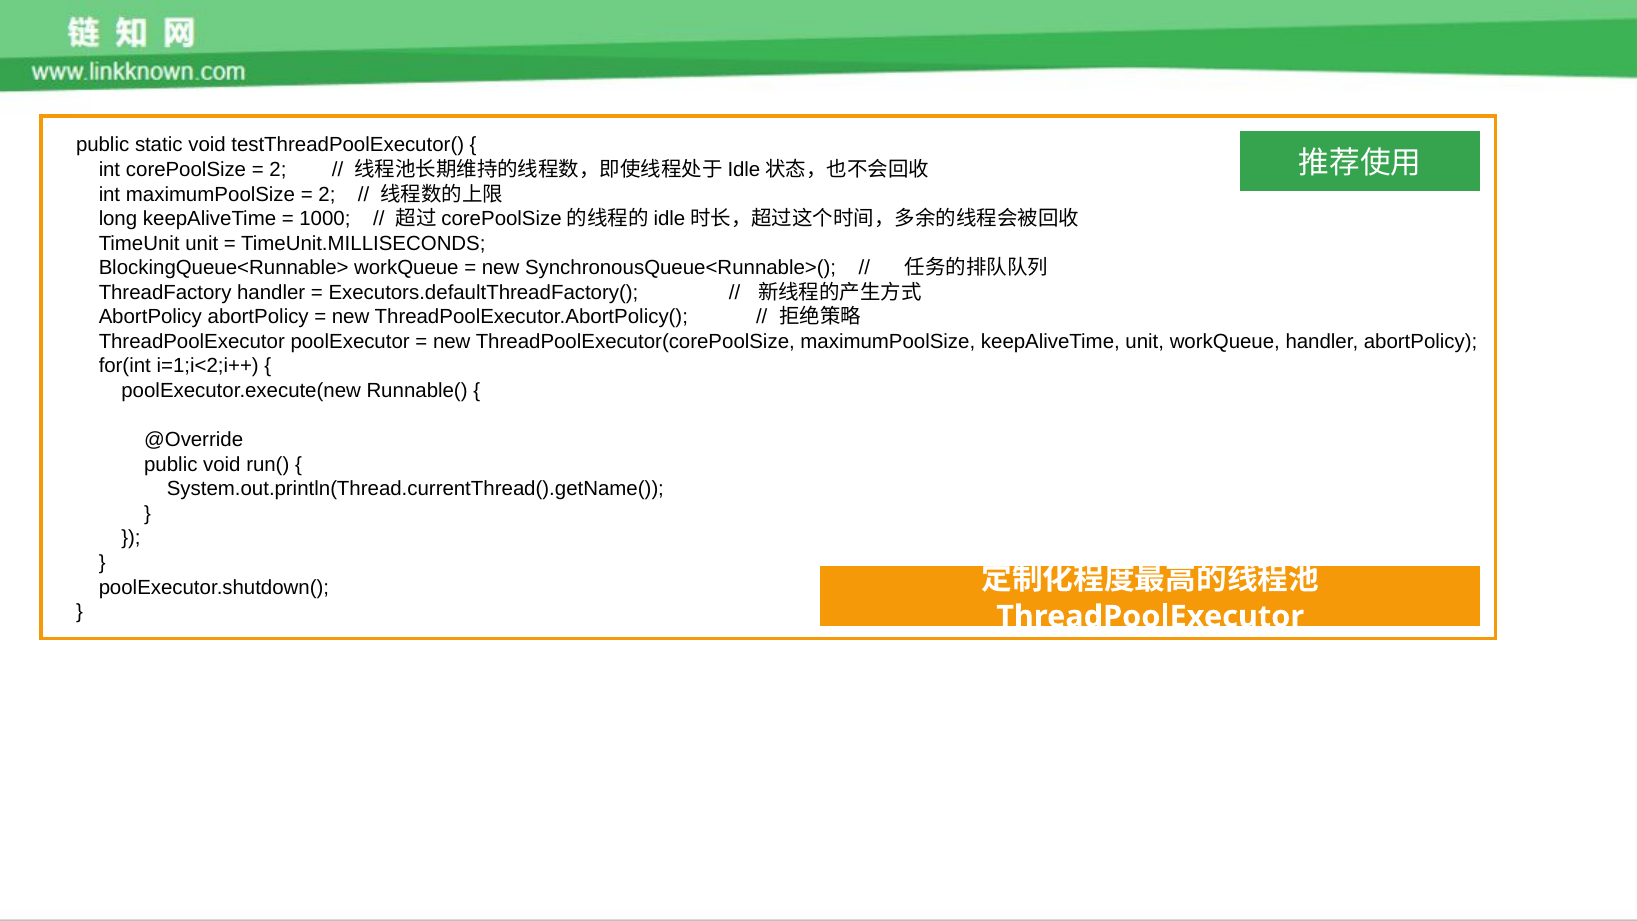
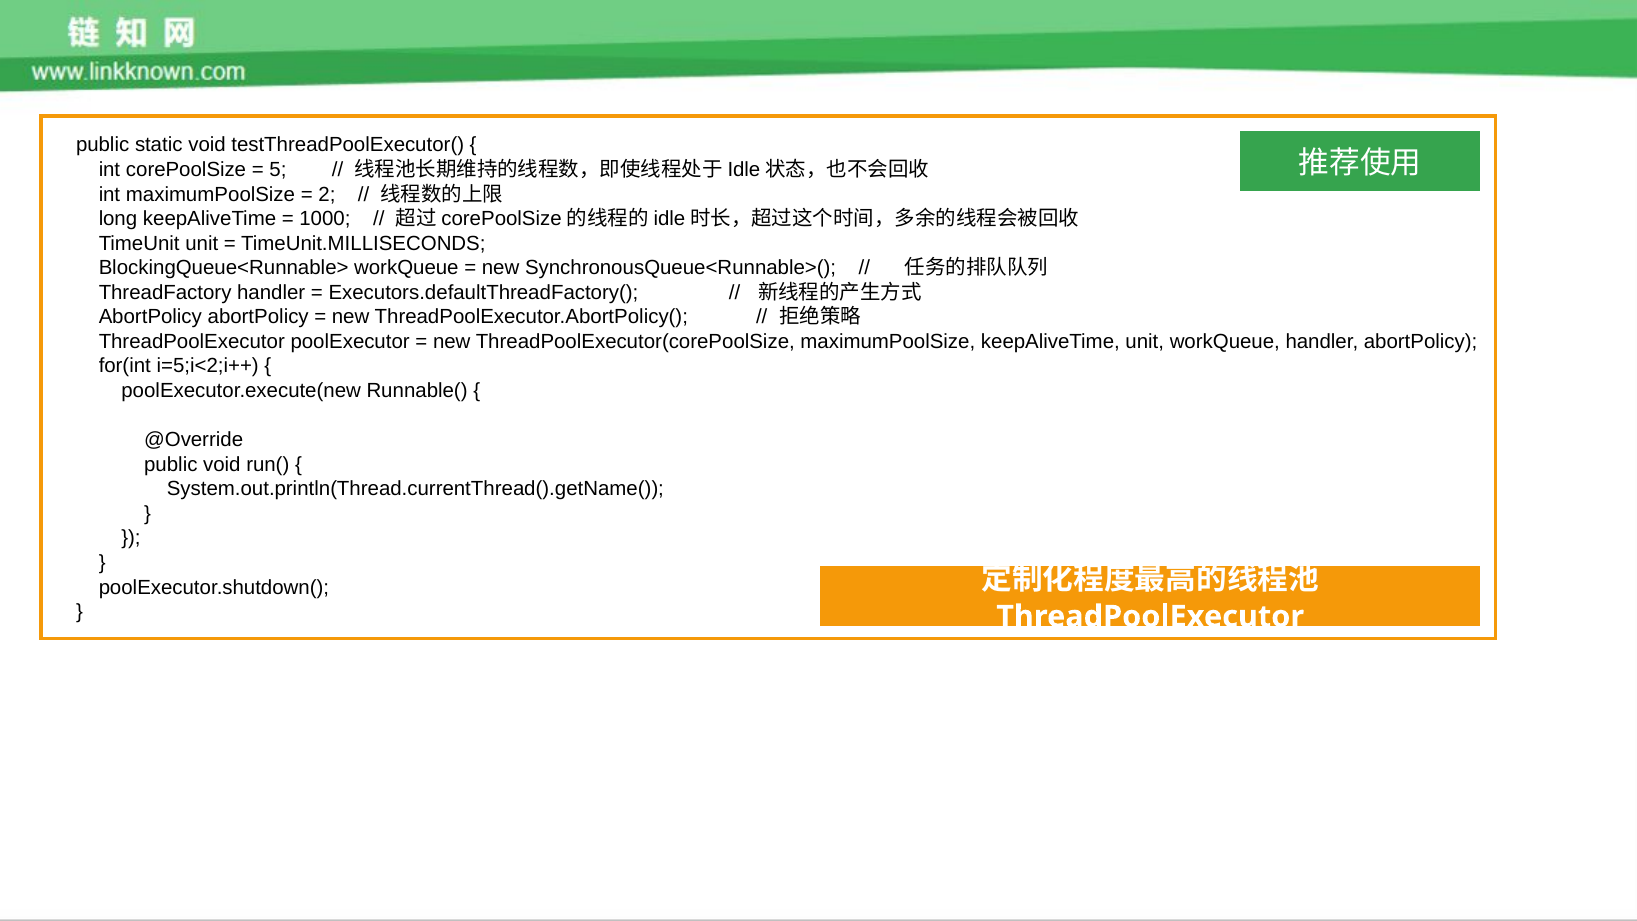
2: 2 -> 5 (278, 170)
i=1;i<2;i++: i=1;i<2;i++ -> i=5;i<2;i++ (208, 366)
